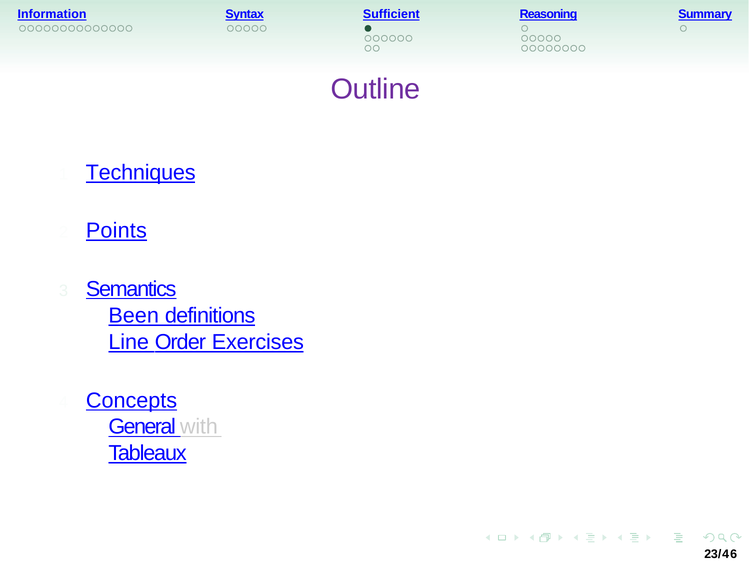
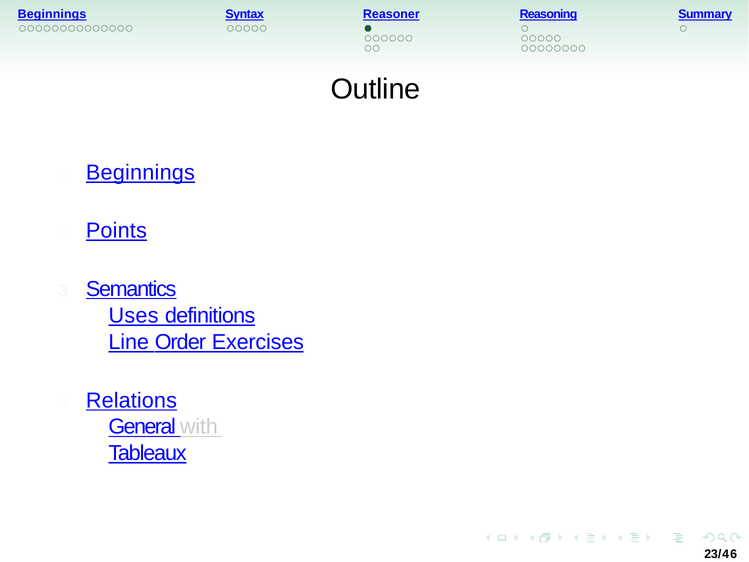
Information: Information -> Beginnings (52, 14)
Sufficient: Sufficient -> Reasoner (391, 14)
Outline colour: purple -> black (376, 89)
Techniques: Techniques -> Beginnings (140, 173)
Been: Been -> Uses (134, 316)
Concepts: Concepts -> Relations (131, 401)
